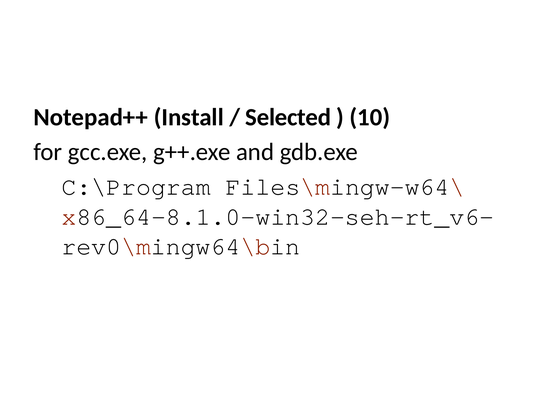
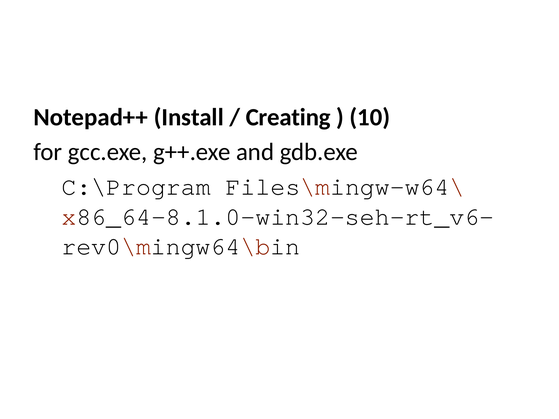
Selected: Selected -> Creating (288, 117)
